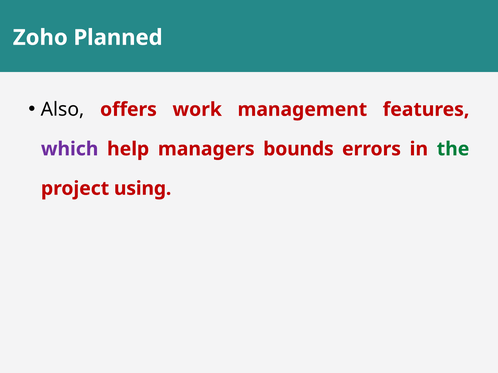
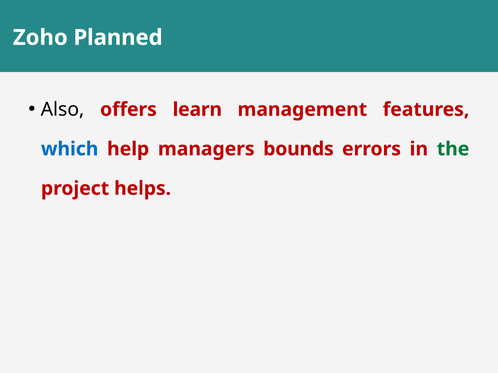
work: work -> learn (197, 110)
which colour: purple -> blue (70, 149)
using: using -> helps (143, 189)
